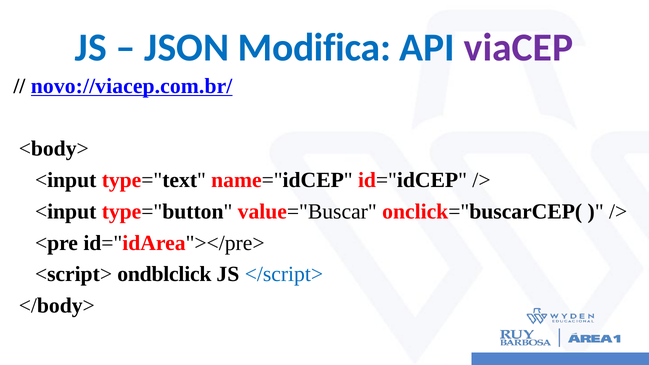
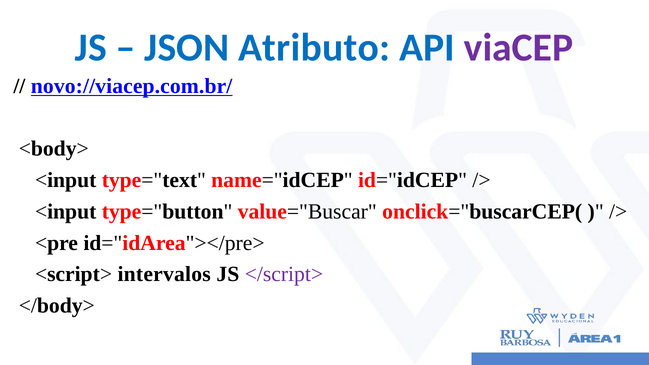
Modifica: Modifica -> Atributo (314, 48)
ondblclick: ondblclick -> intervalos (164, 274)
</script> colour: blue -> purple (284, 274)
